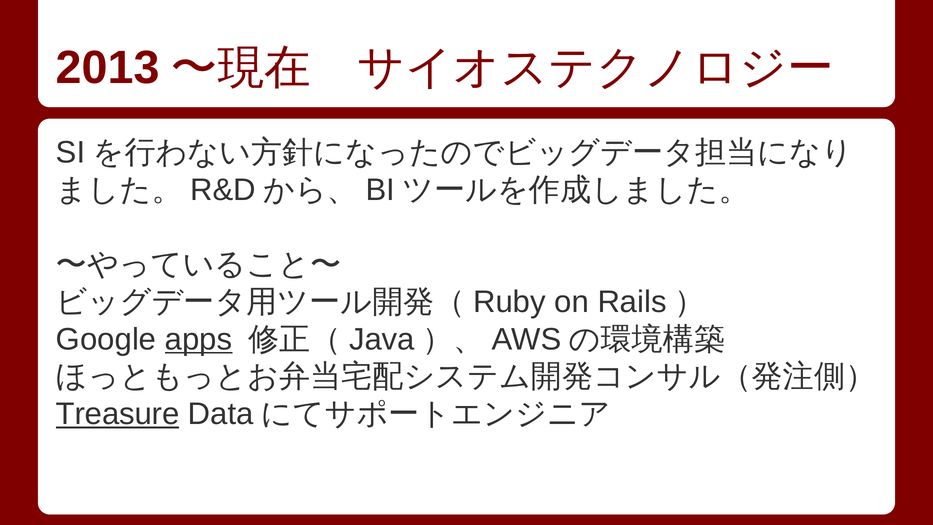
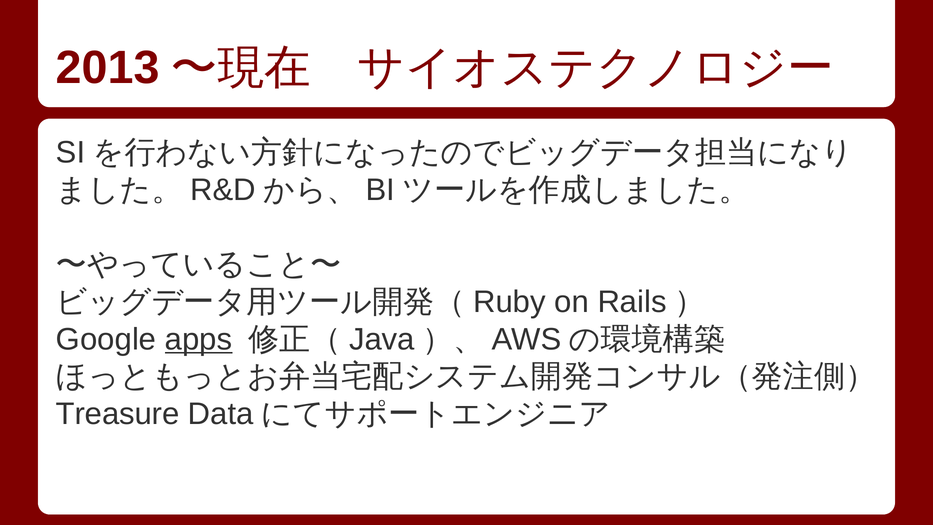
Treasure underline: present -> none (118, 414)
